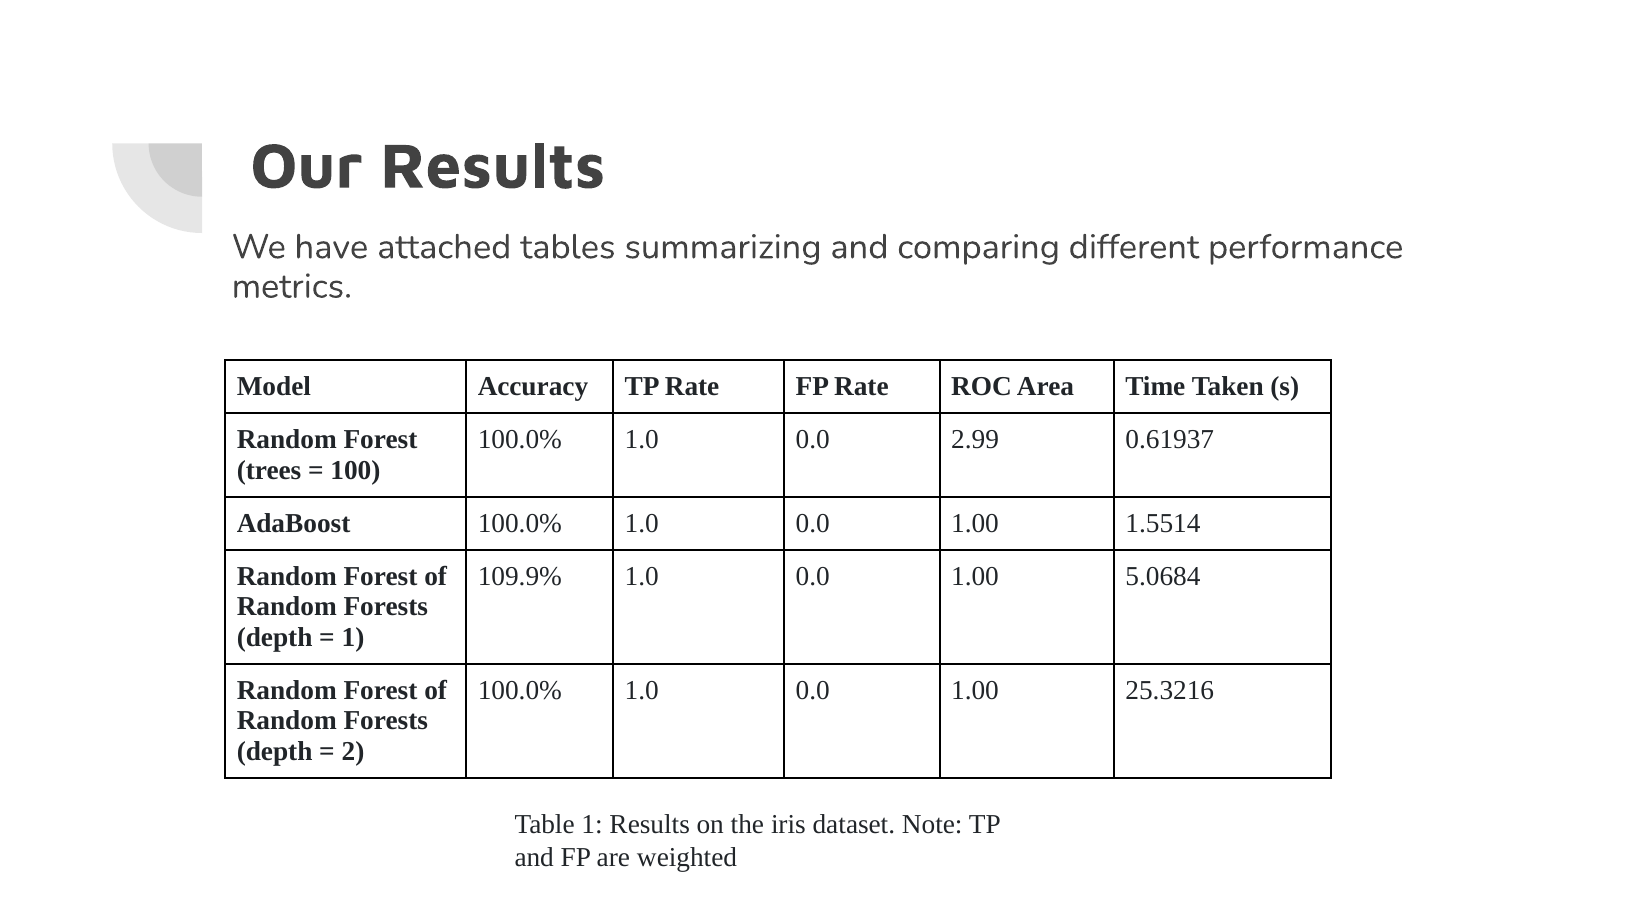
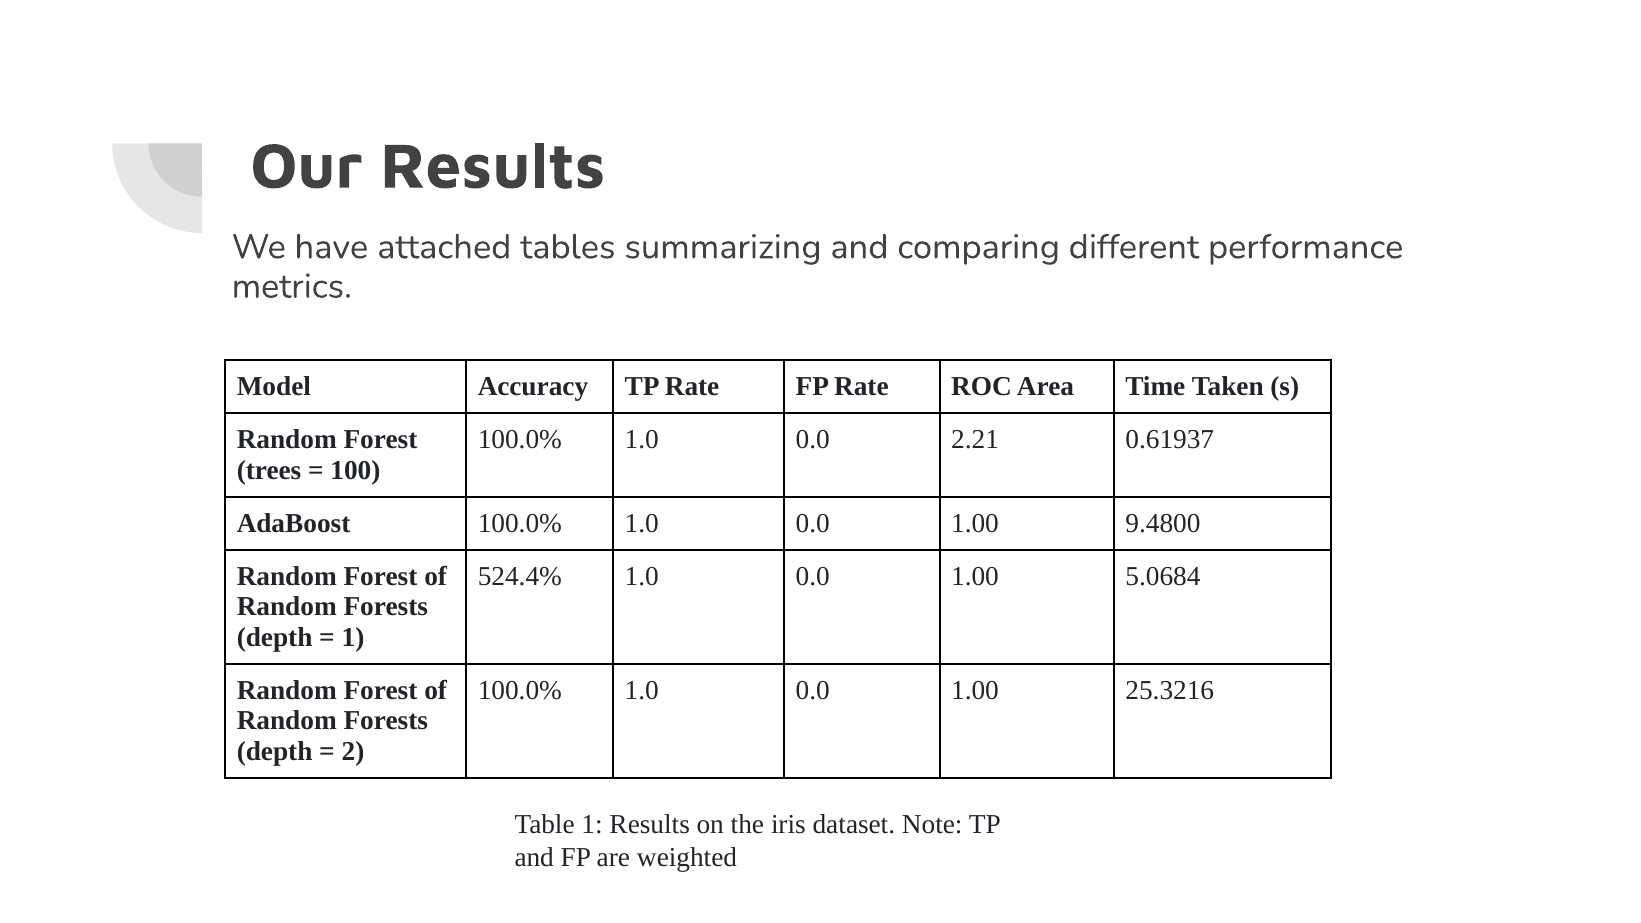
2.99: 2.99 -> 2.21 (975, 440)
1.5514: 1.5514 -> 9.4800 (1163, 523)
109.9%: 109.9% -> 524.4% (520, 577)
